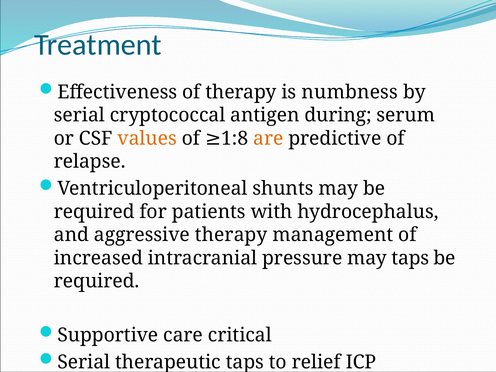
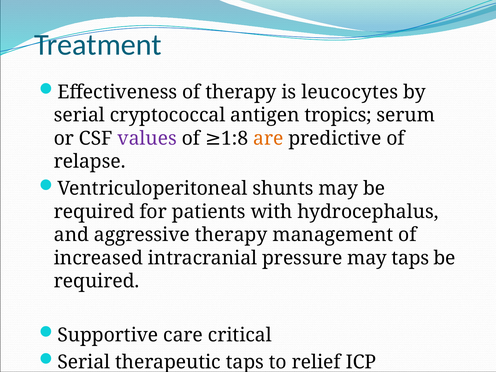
numbness: numbness -> leucocytes (350, 92)
during: during -> tropics (338, 115)
values colour: orange -> purple (147, 138)
